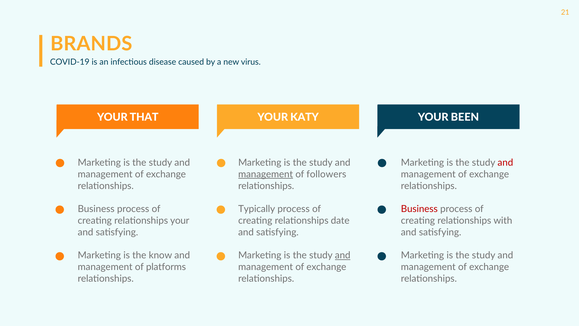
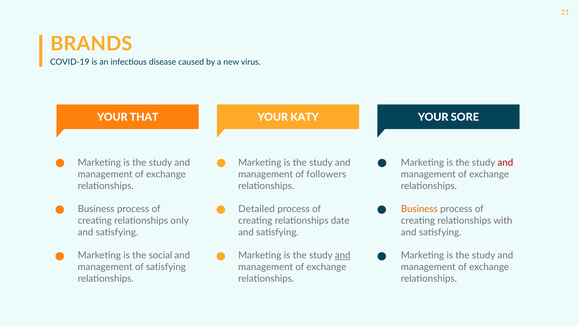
BEEN: BEEN -> SORE (465, 117)
management underline: present -> none (266, 174)
Typically: Typically -> Detailed (257, 209)
Business colour: red -> orange (419, 209)
relationships your: your -> only (180, 220)
know: know -> social (160, 255)
of platforms: platforms -> satisfying (166, 267)
